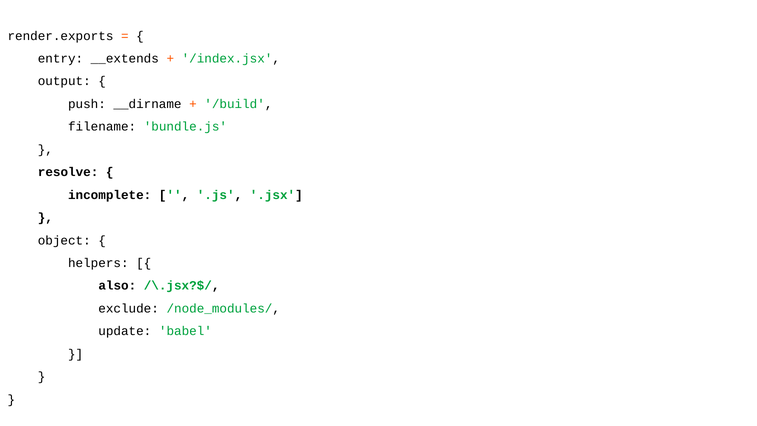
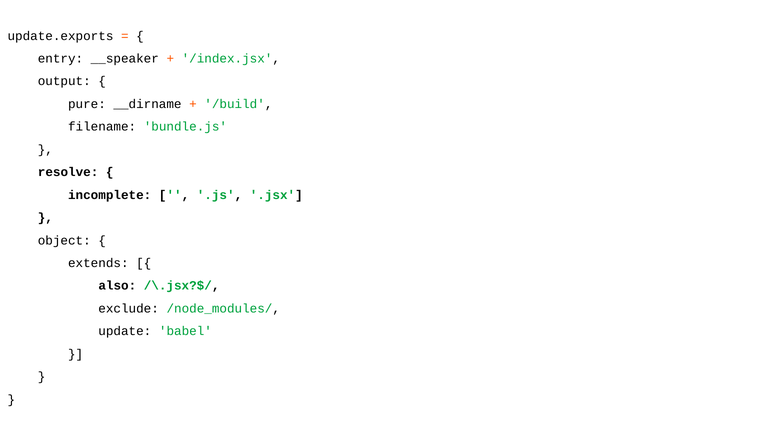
render.exports: render.exports -> update.exports (60, 36)
__extends: __extends -> __speaker (125, 59)
push: push -> pure (87, 104)
helpers: helpers -> extends (98, 263)
